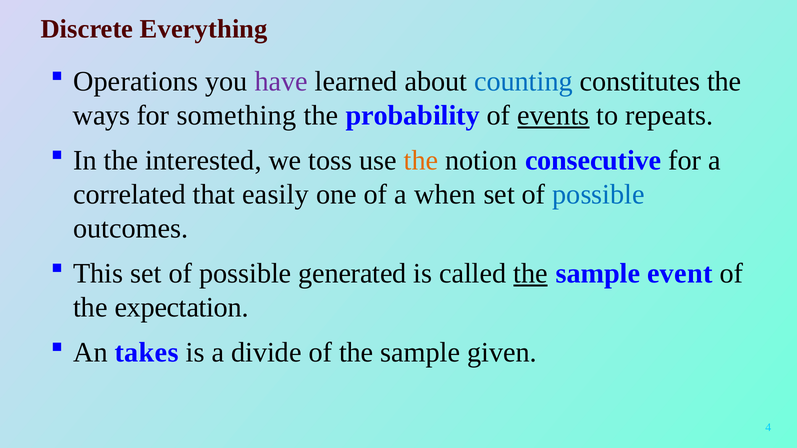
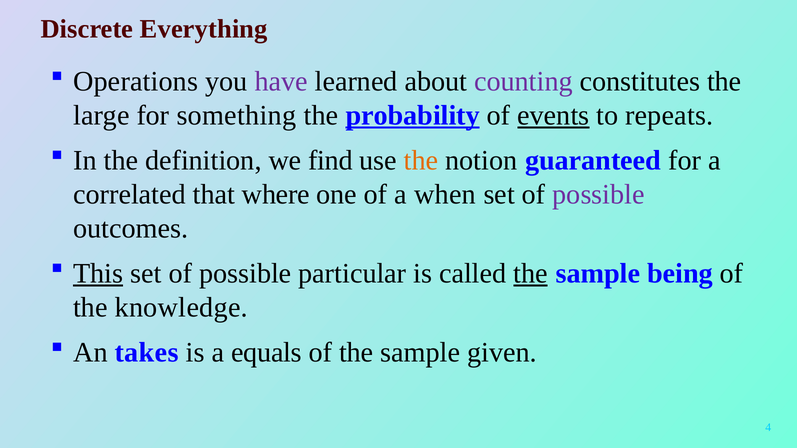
counting colour: blue -> purple (523, 82)
ways: ways -> large (101, 116)
probability underline: none -> present (413, 116)
interested: interested -> definition (203, 161)
toss: toss -> find (331, 161)
consecutive: consecutive -> guaranteed (593, 161)
easily: easily -> where (276, 195)
possible colour: blue -> purple (598, 195)
This underline: none -> present (98, 274)
generated: generated -> particular (352, 274)
event: event -> being (680, 274)
expectation: expectation -> knowledge (181, 307)
divide: divide -> equals (266, 353)
